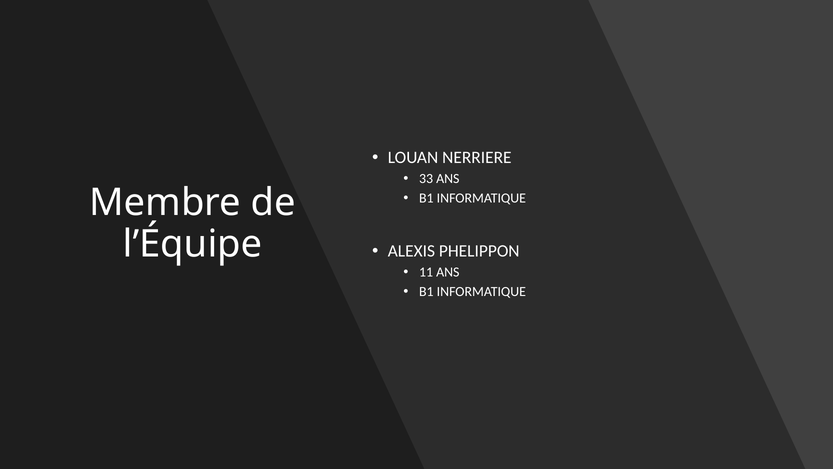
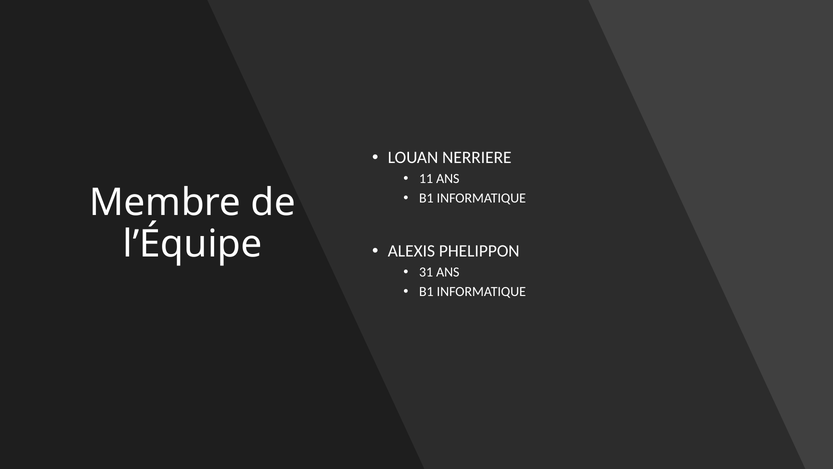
33: 33 -> 11 (426, 179)
11: 11 -> 31 (426, 272)
